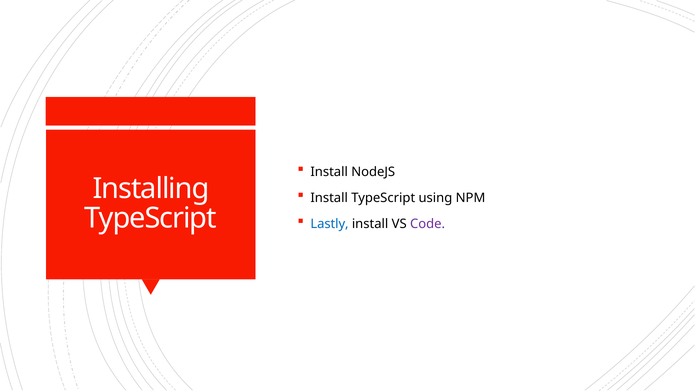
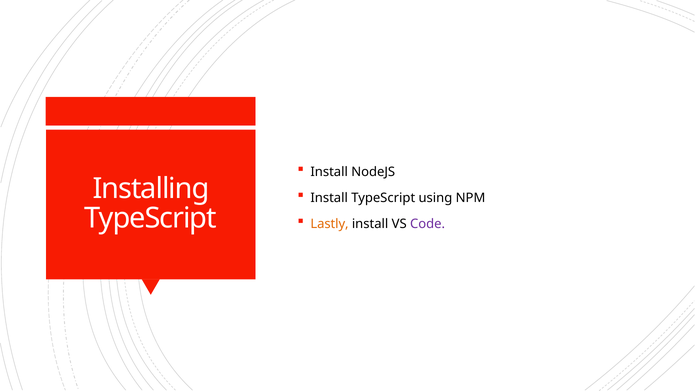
Lastly colour: blue -> orange (330, 224)
